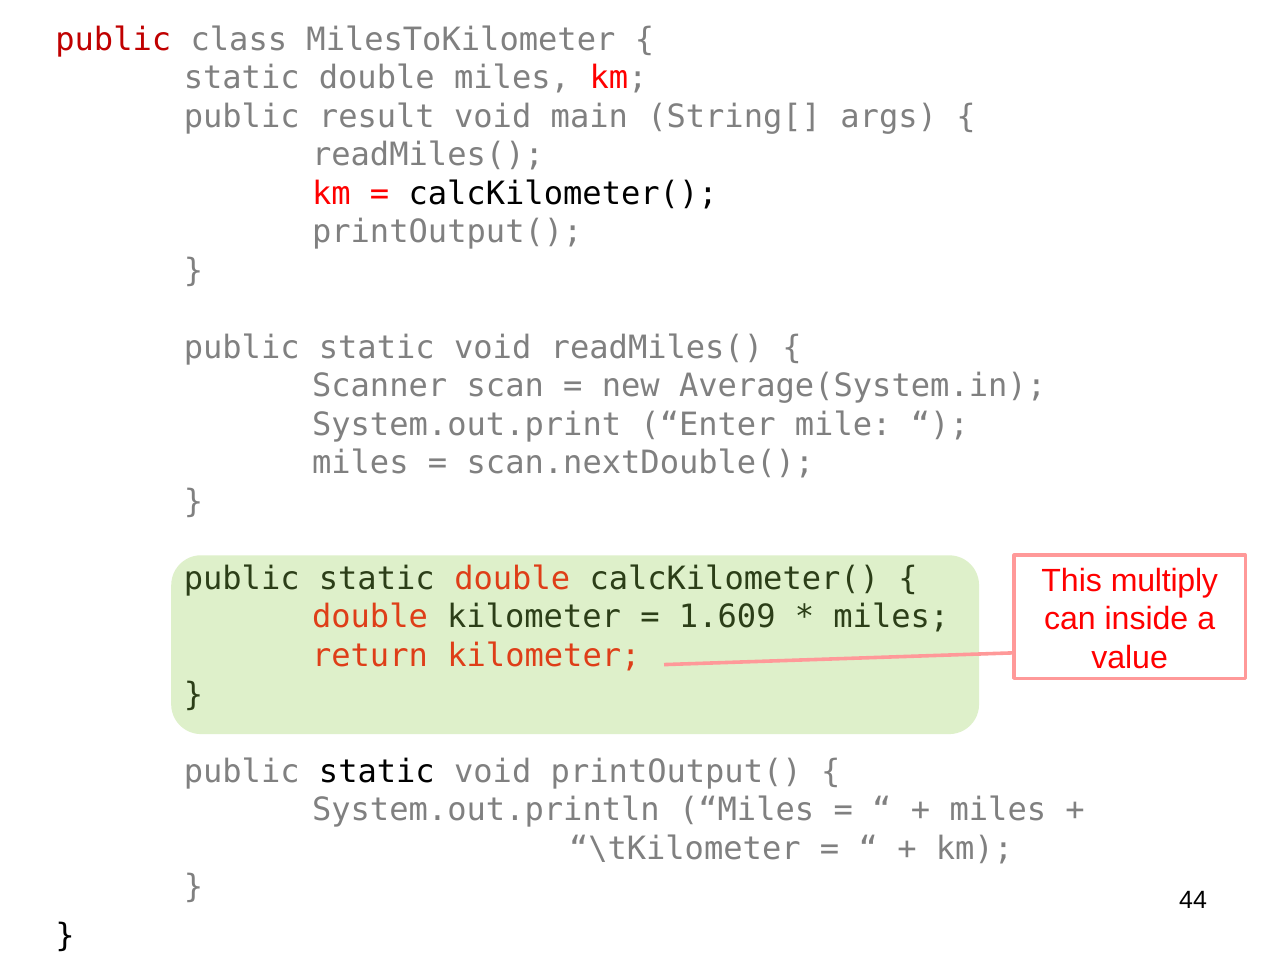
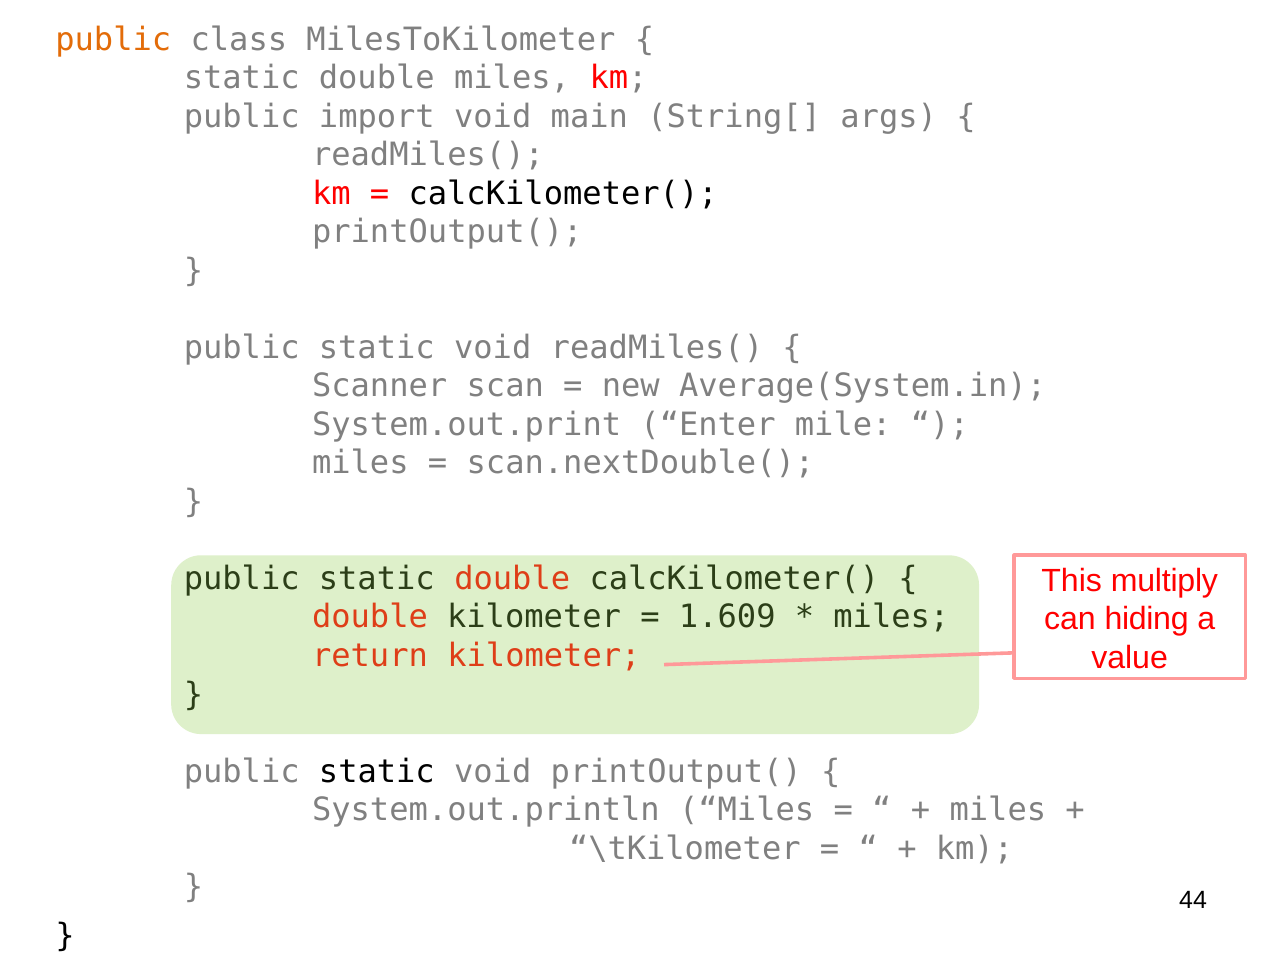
public colour: red -> orange (113, 40)
result: result -> import (377, 117)
inside: inside -> hiding (1147, 619)
